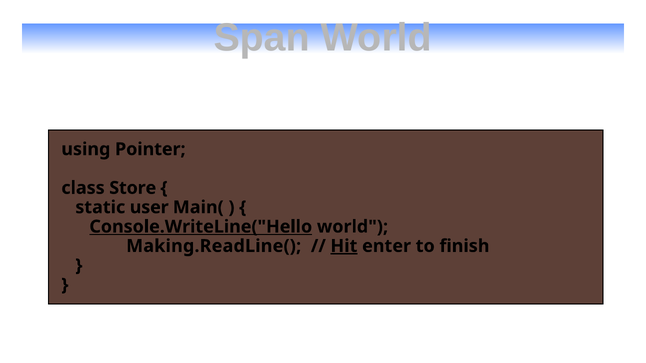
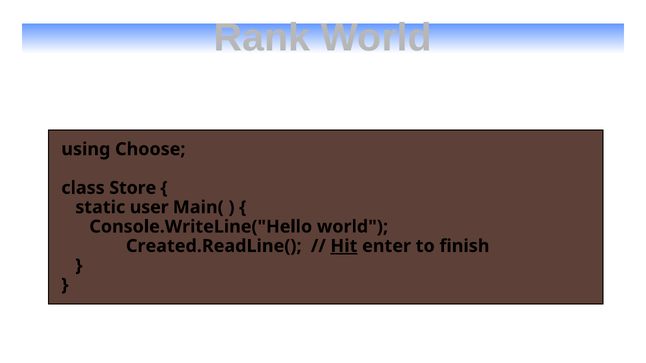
Span: Span -> Rank (262, 38)
Pointer: Pointer -> Choose (150, 149)
Console.WriteLine("Hello underline: present -> none (201, 227)
Making.ReadLine(: Making.ReadLine( -> Created.ReadLine( (214, 246)
